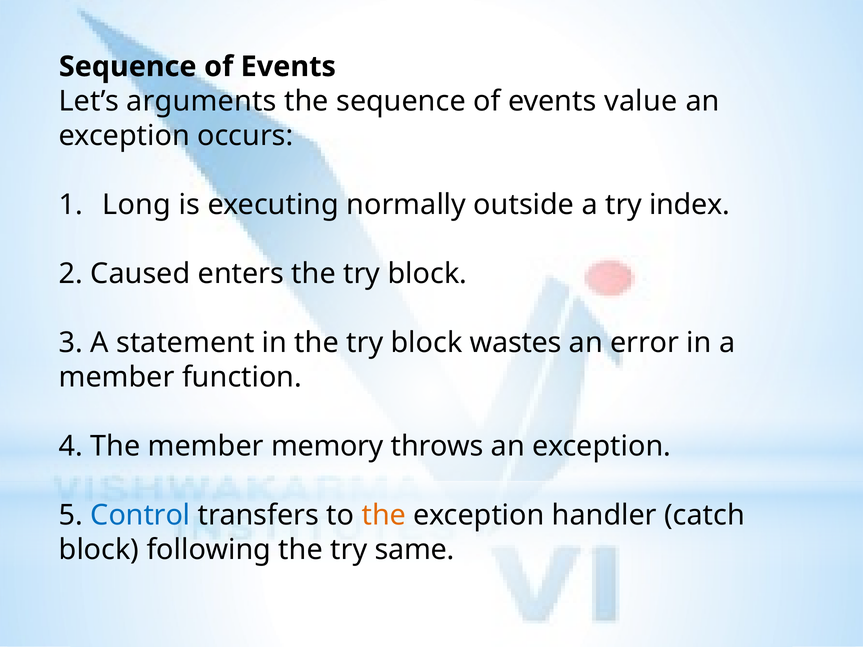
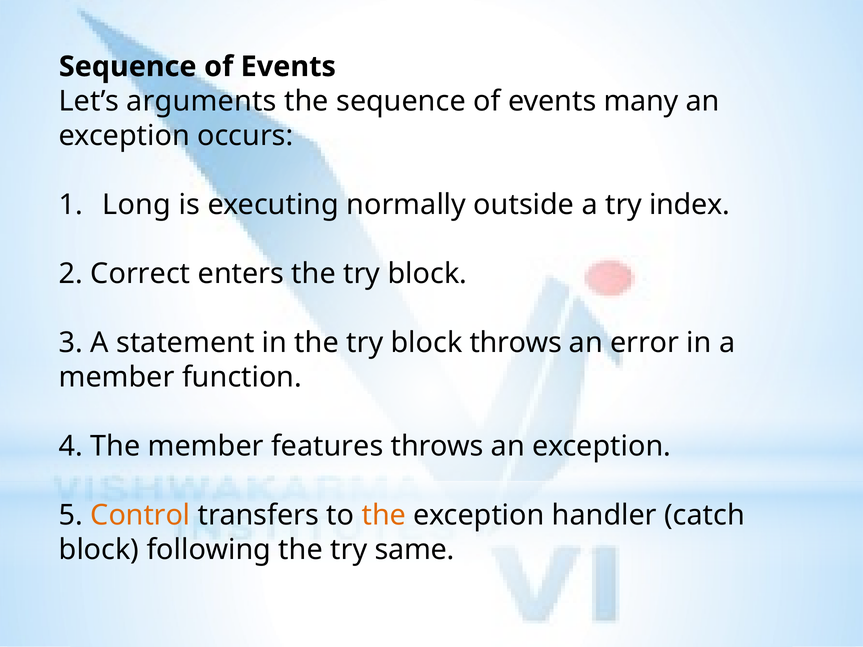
value: value -> many (641, 101)
Caused: Caused -> Correct (140, 274)
block wastes: wastes -> throws (516, 343)
memory: memory -> features (327, 446)
Control colour: blue -> orange (140, 515)
